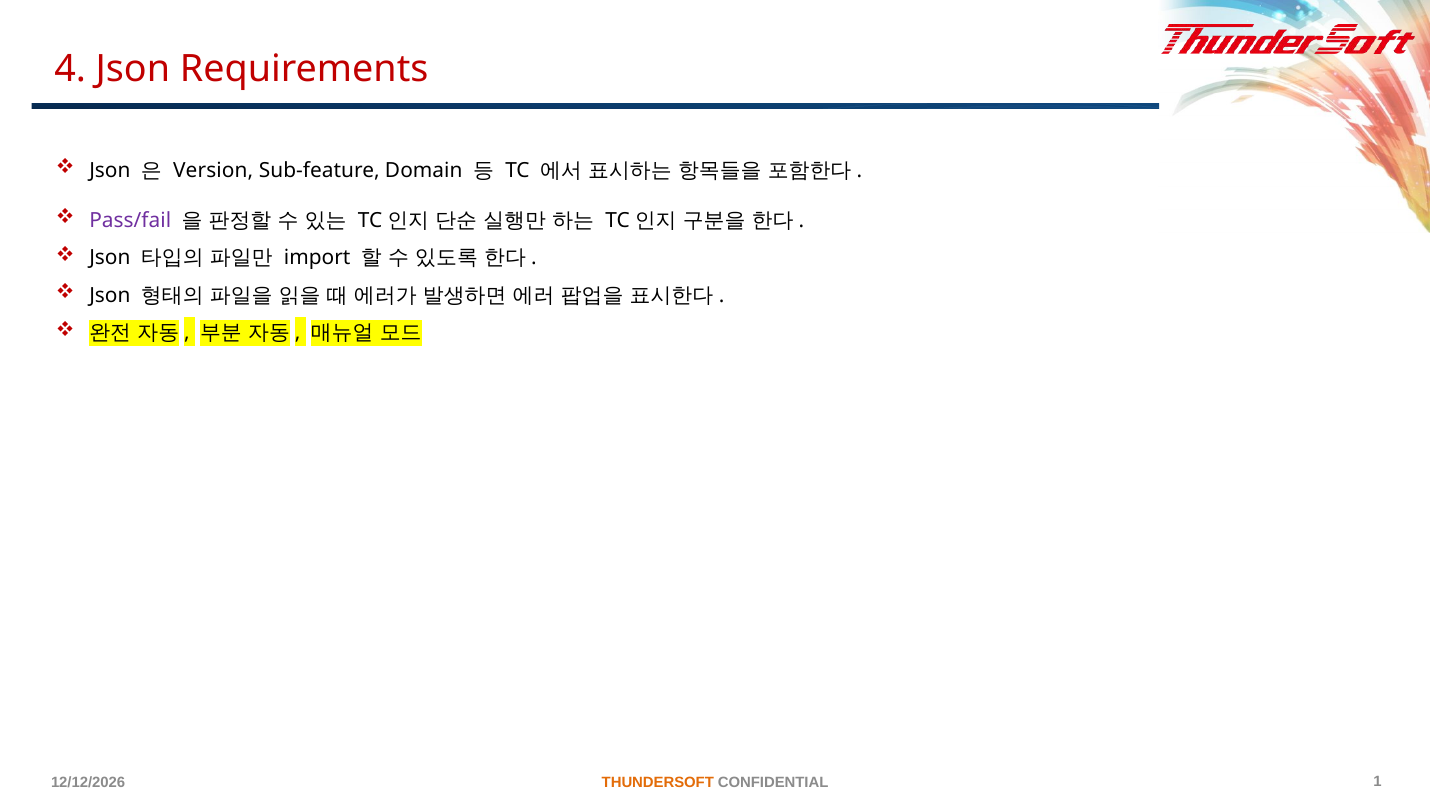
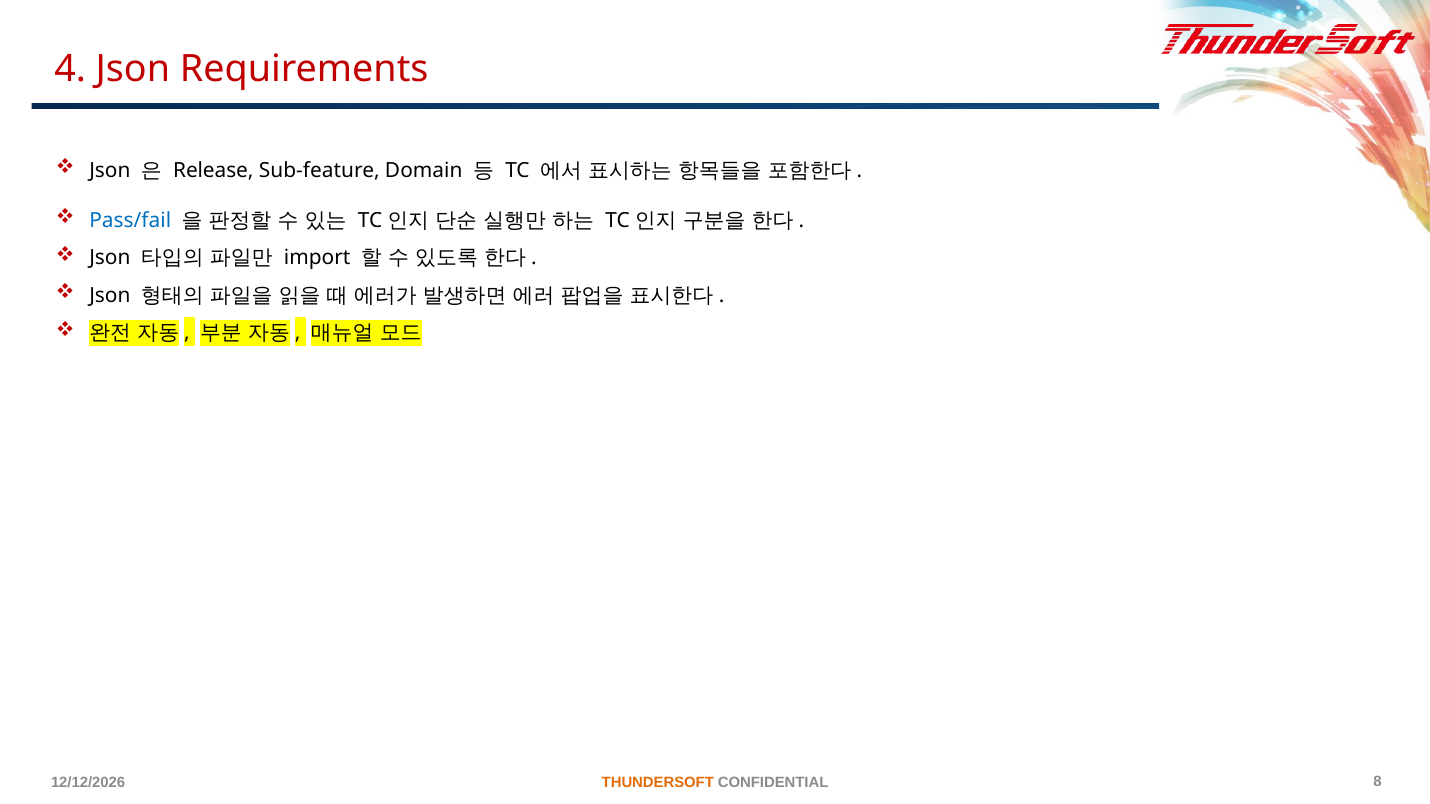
Version: Version -> Release (213, 170)
Pass/fail colour: purple -> blue (130, 220)
1: 1 -> 8 (1377, 782)
